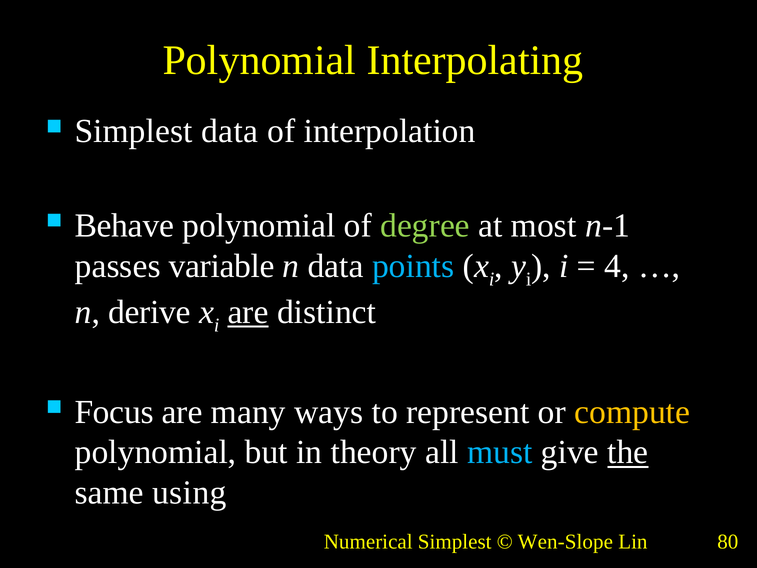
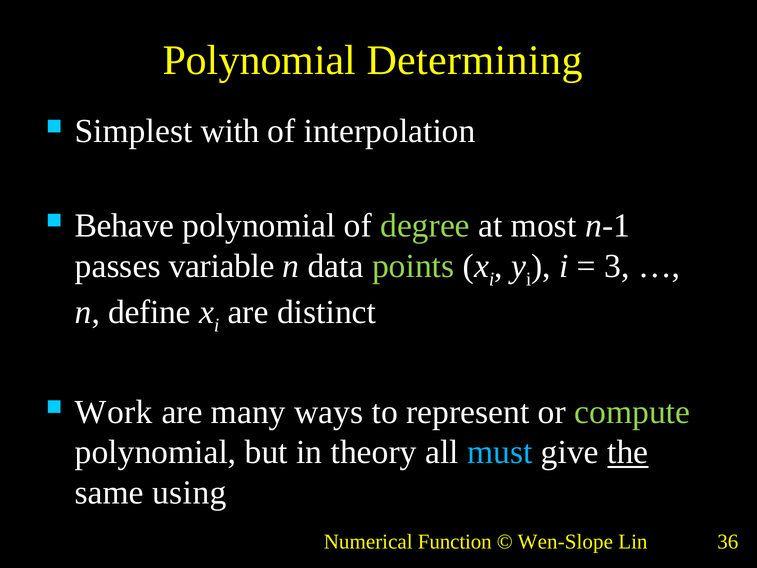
Interpolating: Interpolating -> Determining (475, 60)
Simplest data: data -> with (230, 131)
points colour: light blue -> light green (413, 266)
4: 4 -> 3 (617, 266)
derive: derive -> define (150, 312)
are underline: present -> none (248, 312)
Focus: Focus -> Work (114, 412)
compute colour: yellow -> light green (632, 412)
Numerical Simplest: Simplest -> Function (455, 541)
80: 80 -> 36 (728, 541)
